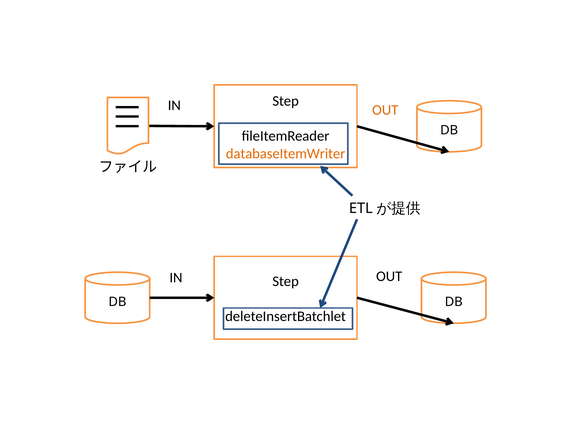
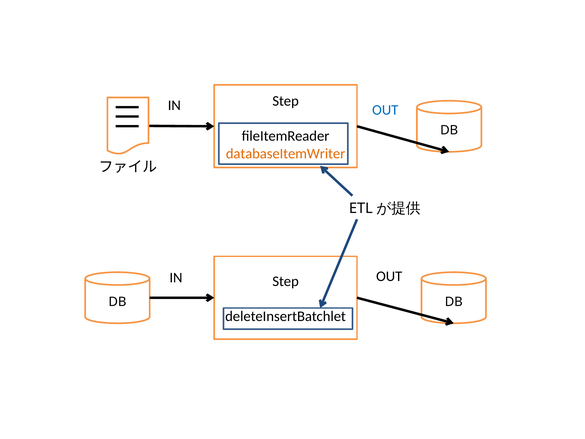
OUT colour: orange -> blue (385, 110)
